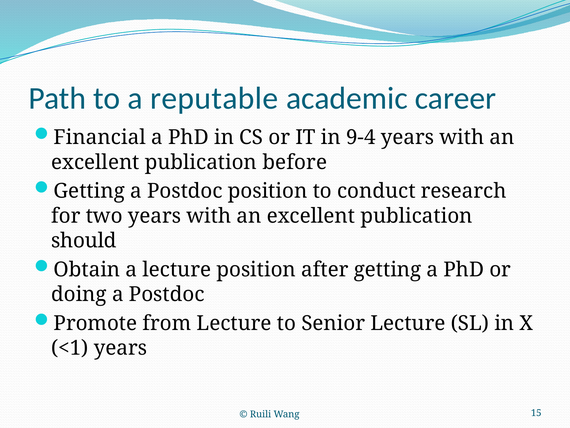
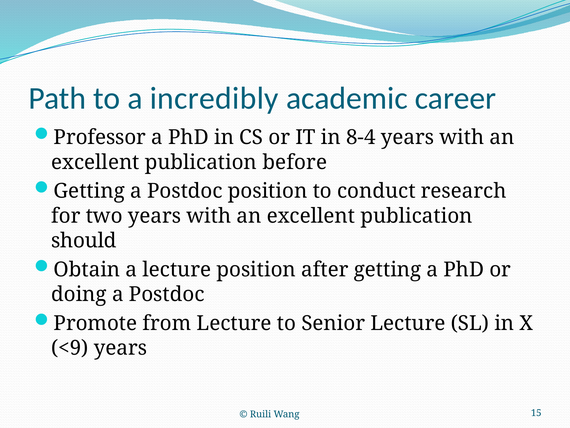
reputable: reputable -> incredibly (214, 98)
Financial: Financial -> Professor (100, 137)
9-4: 9-4 -> 8-4 (361, 137)
<1: <1 -> <9 (70, 348)
